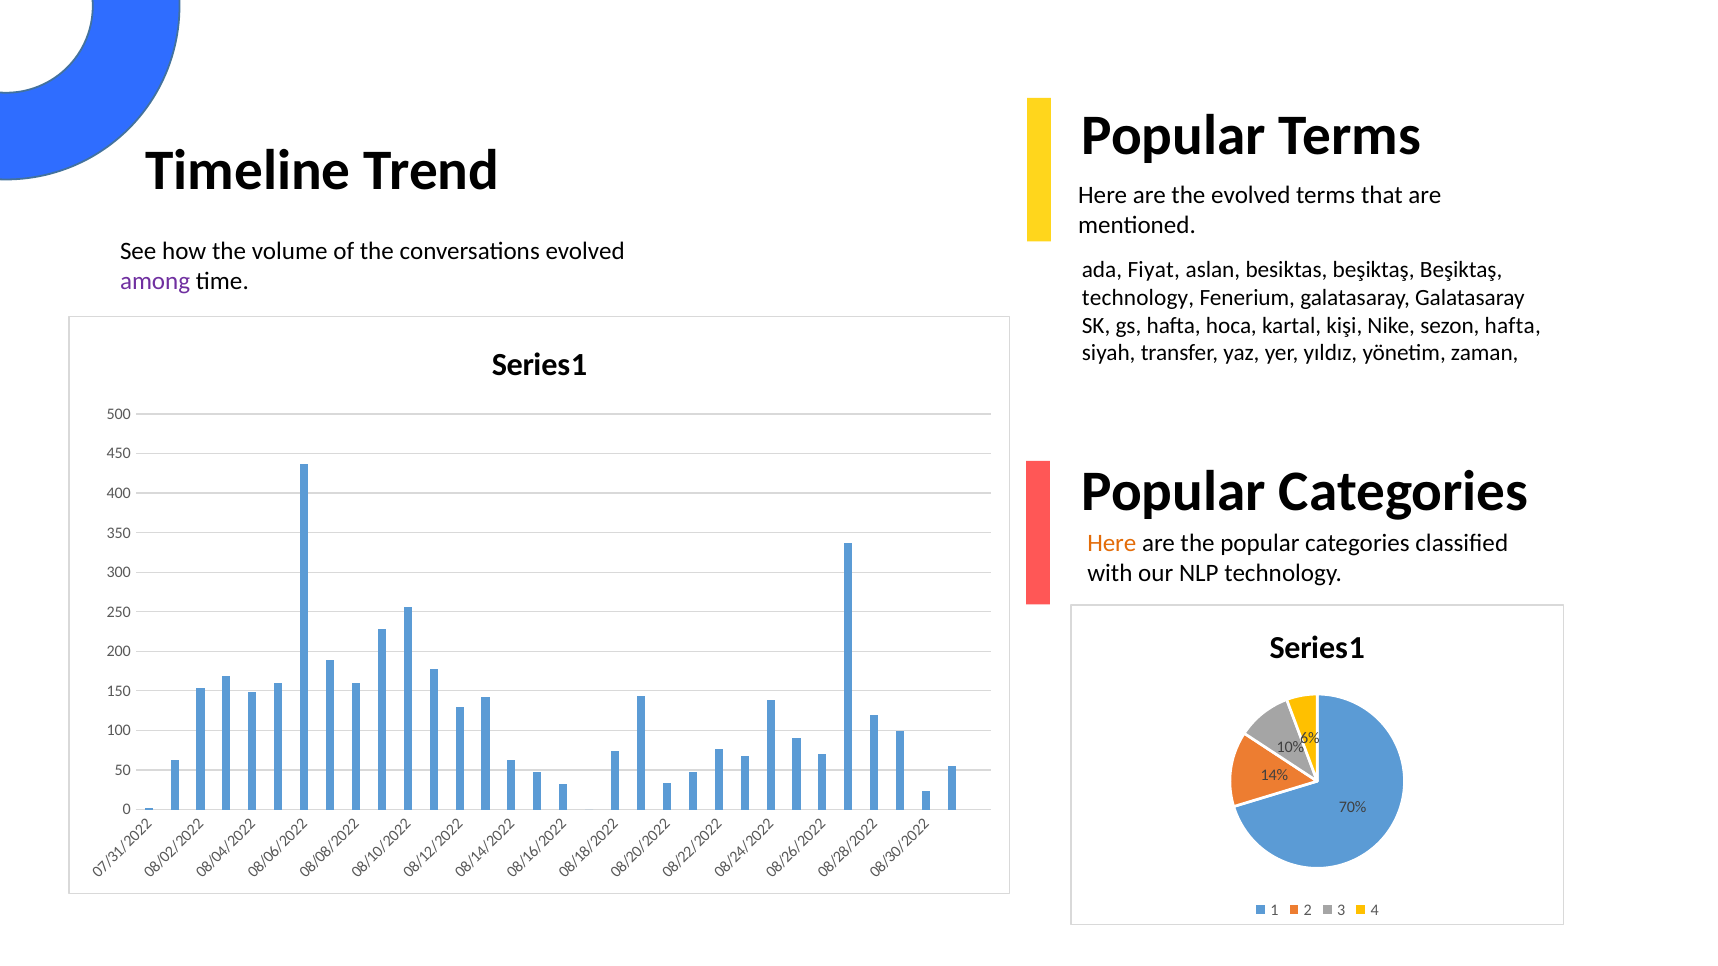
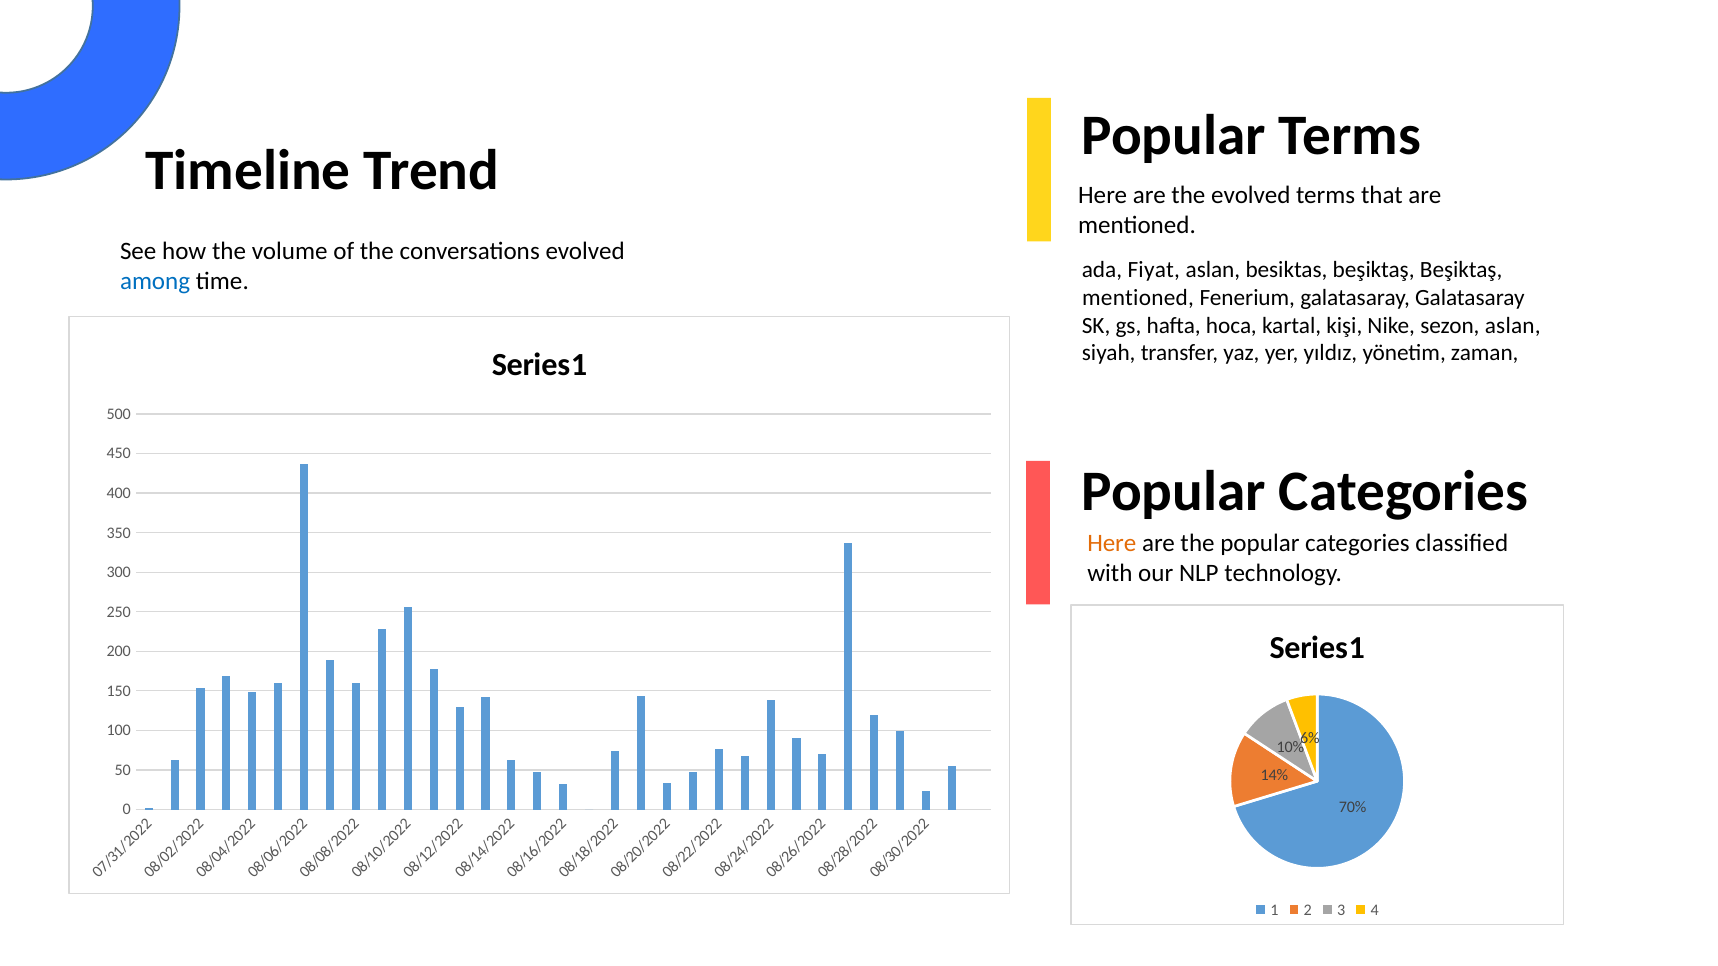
among colour: purple -> blue (155, 281)
technology: technology -> mentioned (1138, 298)
sezon hafta: hafta -> aslan (1513, 325)
